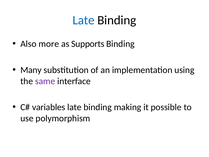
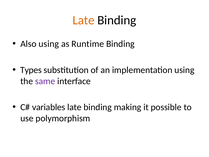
Late colour: blue -> orange (84, 20)
Also more: more -> using (49, 44)
Supports: Supports -> Runtime (88, 44)
Many: Many -> Types (31, 70)
